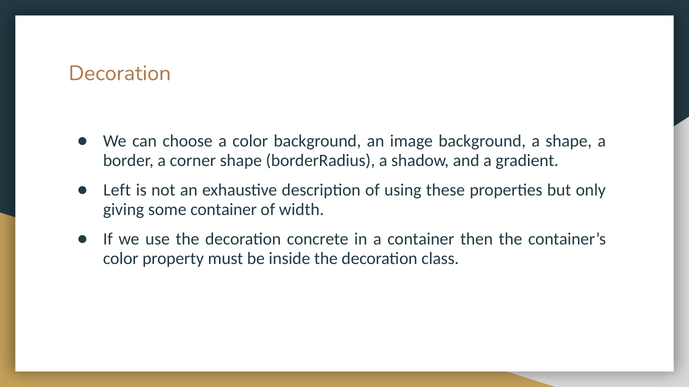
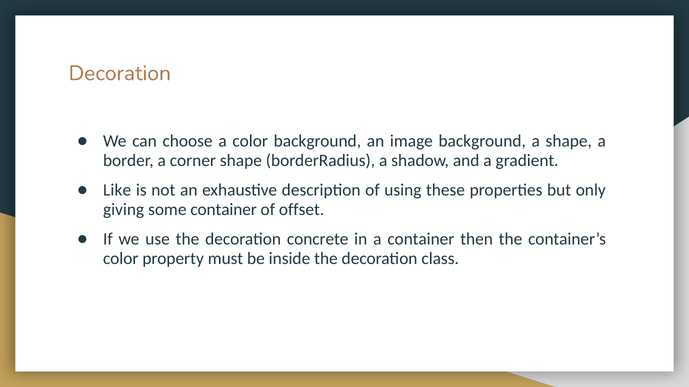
Left: Left -> Like (117, 190)
width: width -> offset (302, 210)
